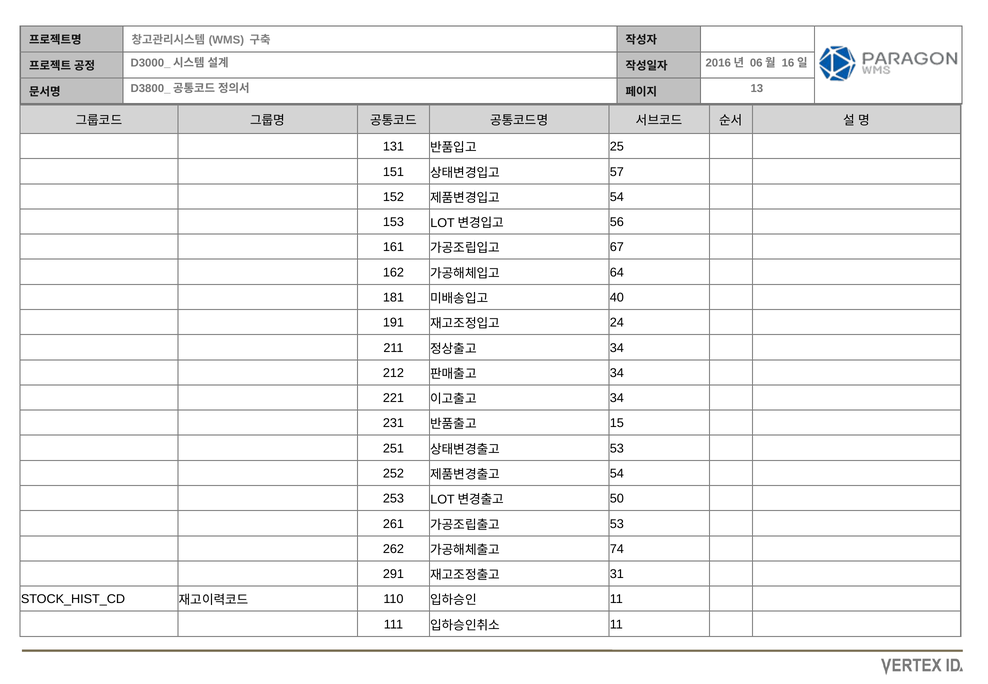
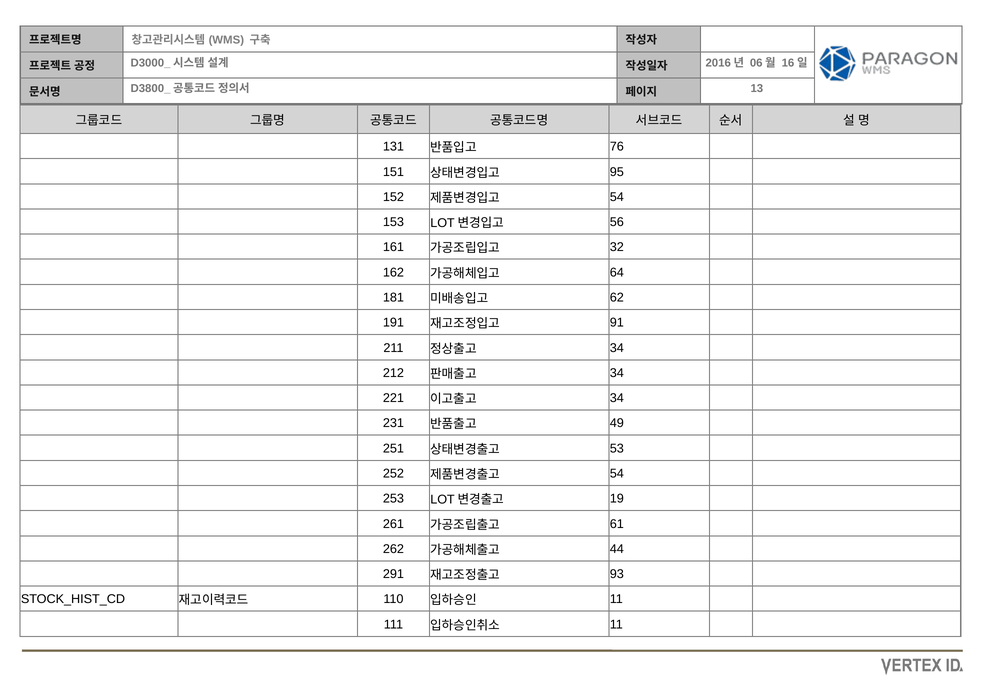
25: 25 -> 76 (617, 147)
57: 57 -> 95 (617, 172)
67: 67 -> 32 (617, 247)
40: 40 -> 62 (617, 297)
24: 24 -> 91 (617, 323)
15: 15 -> 49 (617, 423)
50: 50 -> 19 (617, 499)
53: 53 -> 61 (617, 524)
74: 74 -> 44 (617, 549)
31: 31 -> 93 (617, 574)
